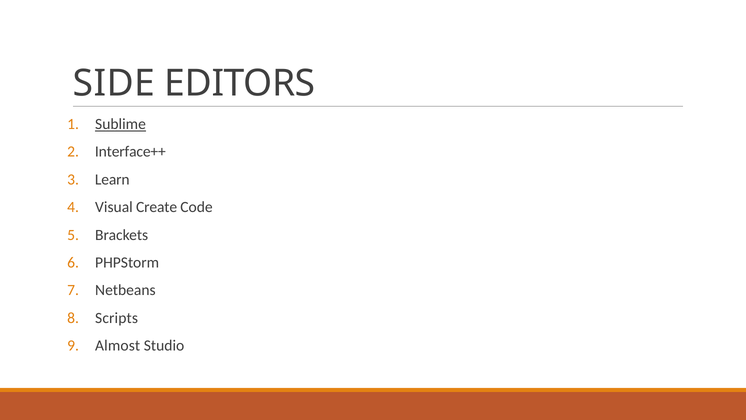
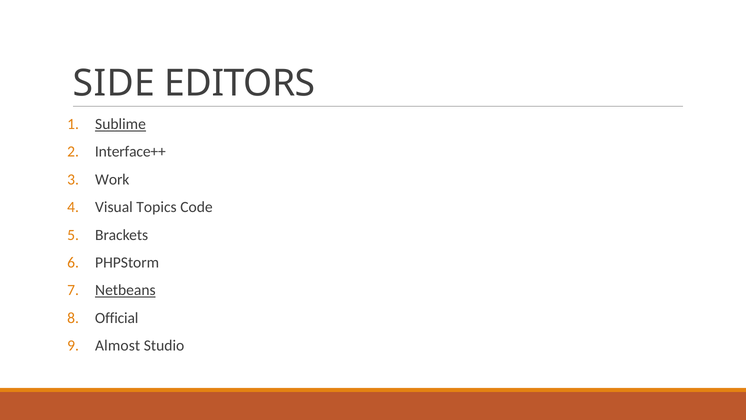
Learn: Learn -> Work (112, 179)
Create: Create -> Topics (157, 207)
Netbeans underline: none -> present (125, 290)
Scripts: Scripts -> Official (117, 318)
